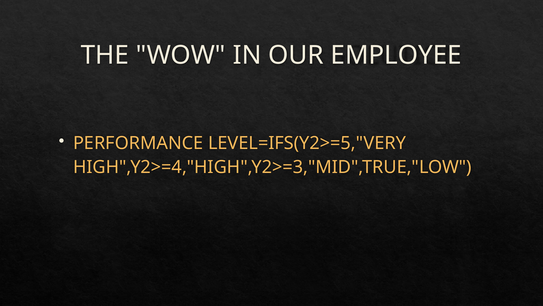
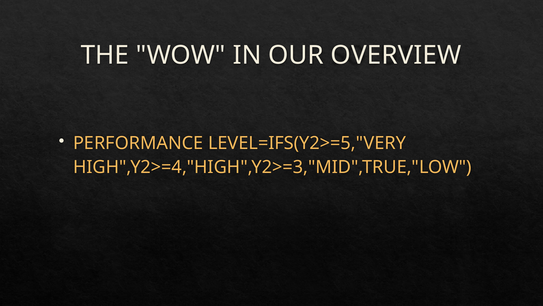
EMPLOYEE: EMPLOYEE -> OVERVIEW (396, 55)
